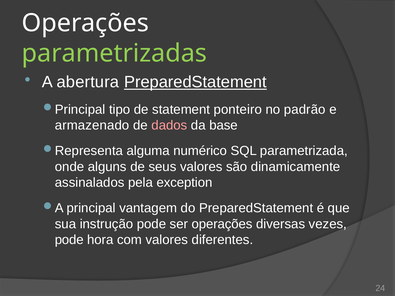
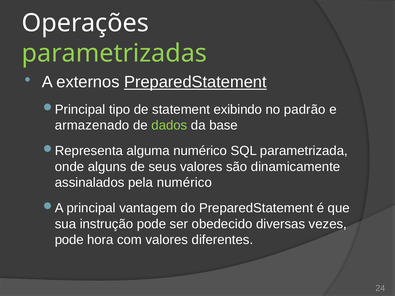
abertura: abertura -> externos (88, 82)
ponteiro: ponteiro -> exibindo (238, 110)
dados colour: pink -> light green (169, 125)
pela exception: exception -> numérico (184, 183)
ser operações: operações -> obedecido (222, 224)
